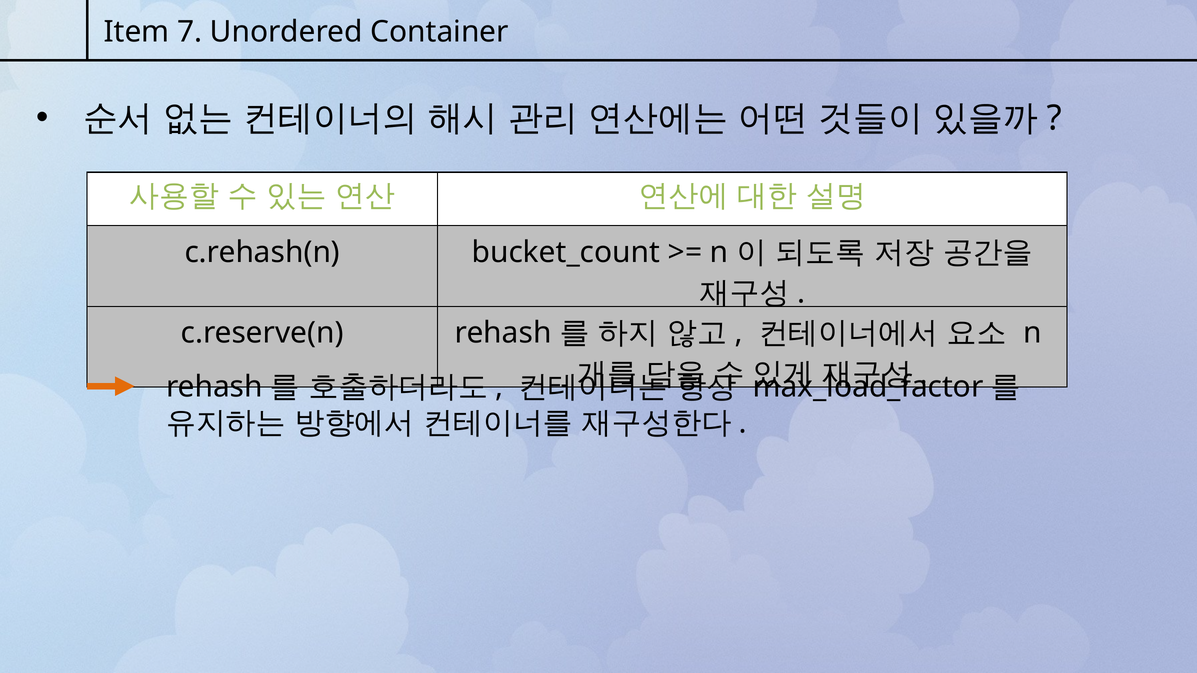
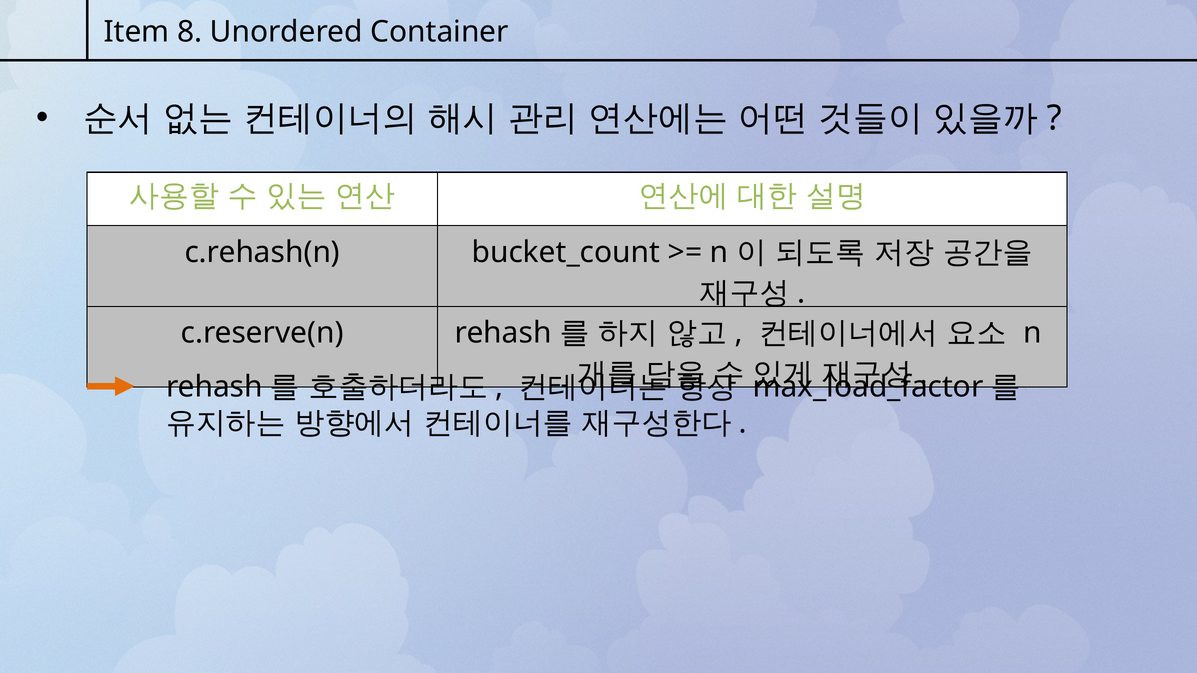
7: 7 -> 8 (190, 32)
